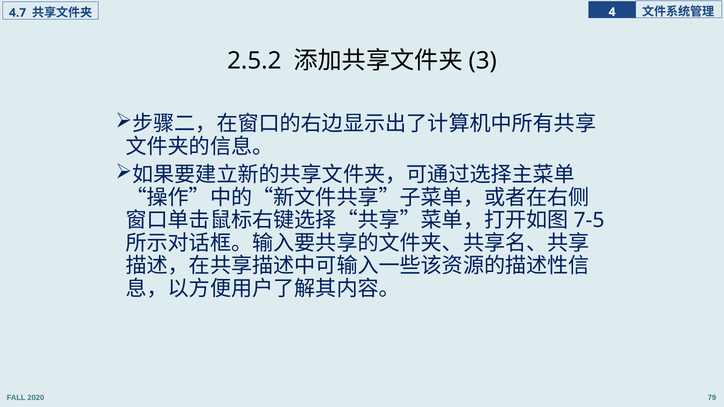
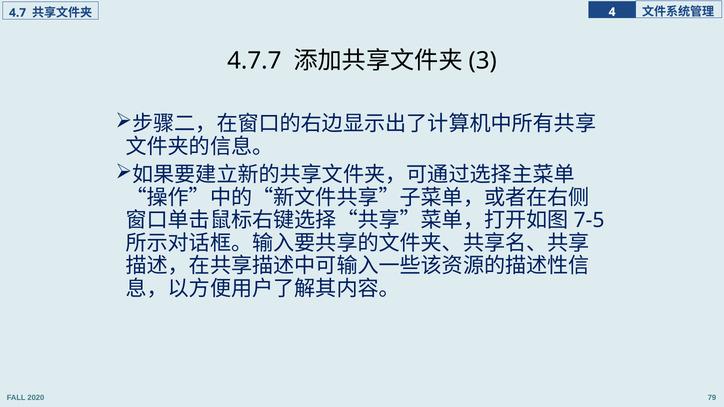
2.5.2: 2.5.2 -> 4.7.7 (254, 61)
